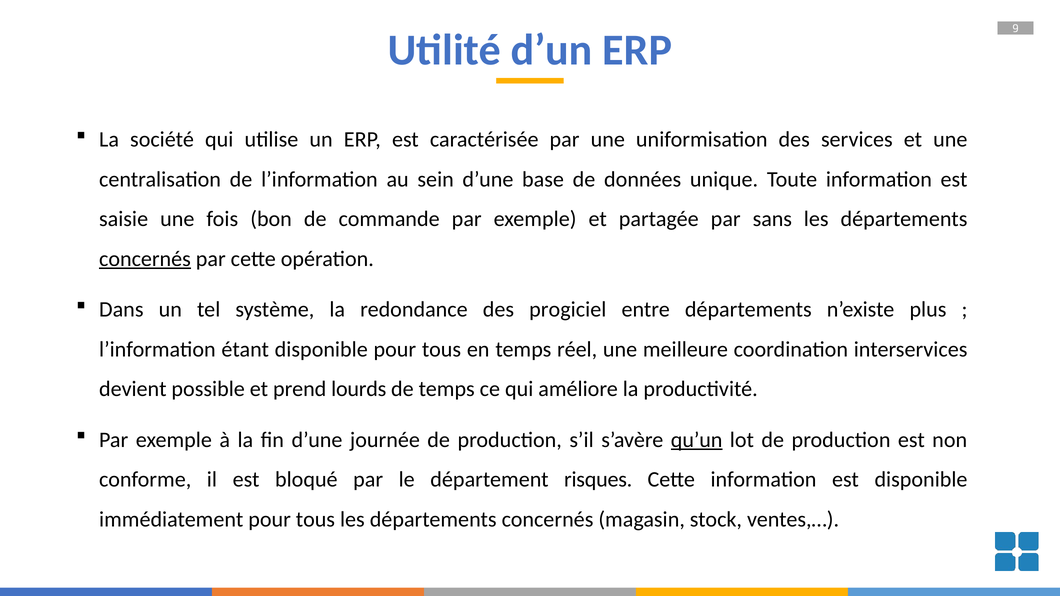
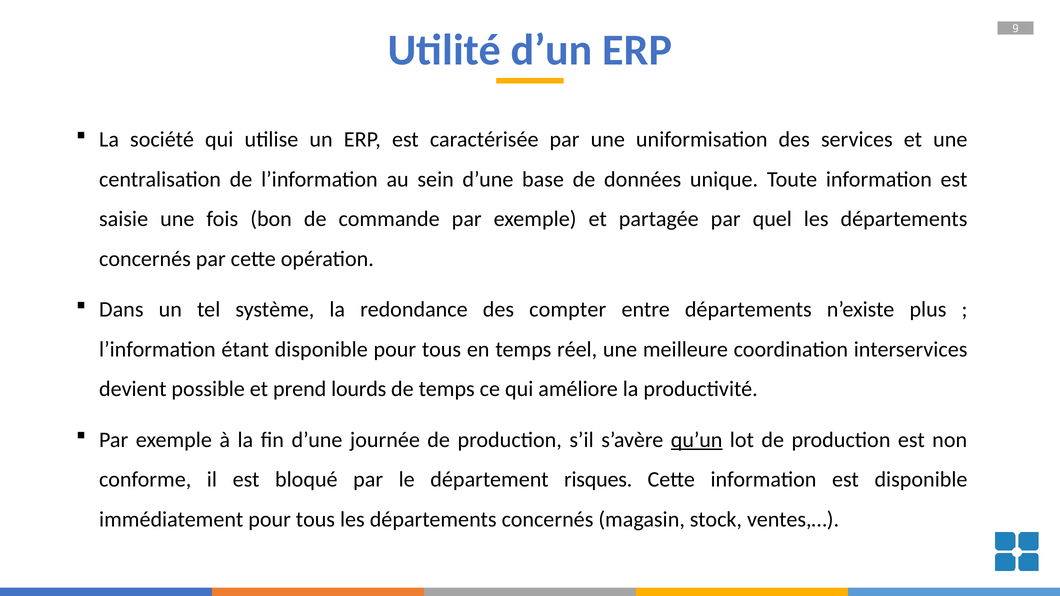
sans: sans -> quel (772, 219)
concernés underline: present -> none (145, 259)
progiciel: progiciel -> compter (568, 310)
